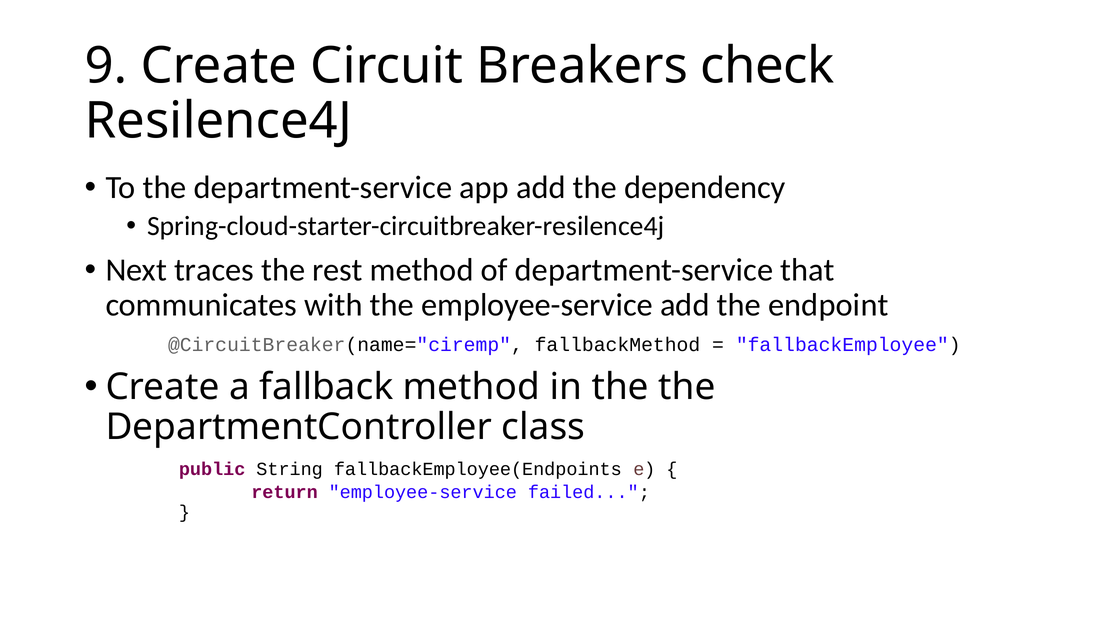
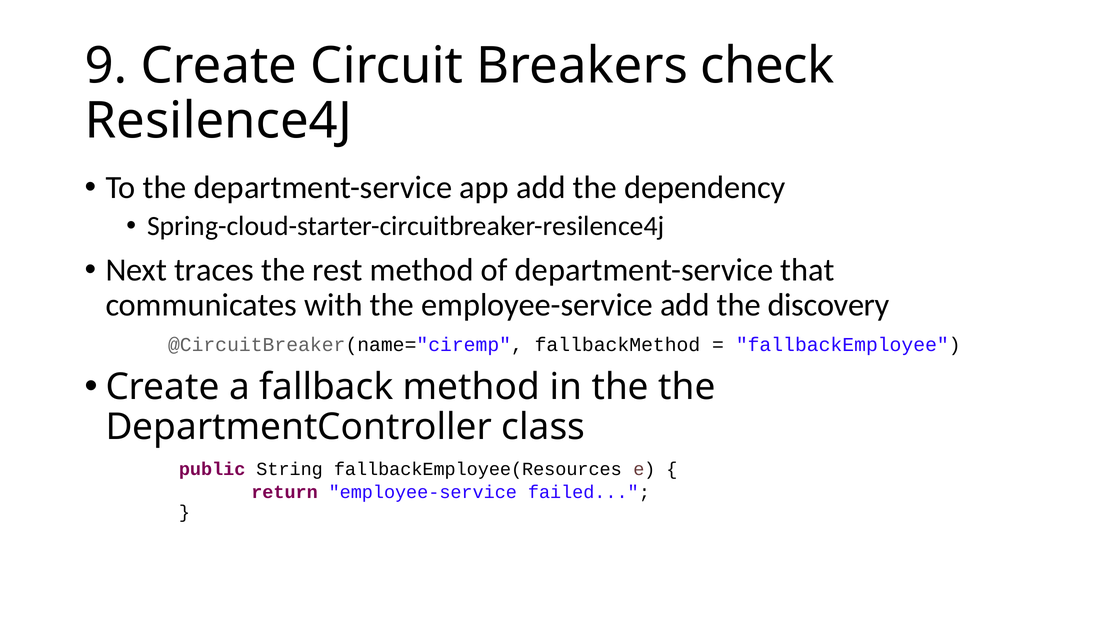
endpoint: endpoint -> discovery (829, 305)
fallbackEmployee(Endpoints: fallbackEmployee(Endpoints -> fallbackEmployee(Resources (478, 469)
